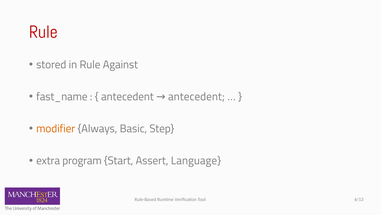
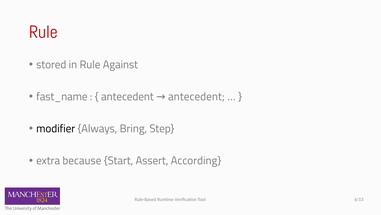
modifier colour: orange -> black (56, 128)
Basic: Basic -> Bring (133, 128)
program: program -> because (82, 160)
Language: Language -> According (196, 160)
